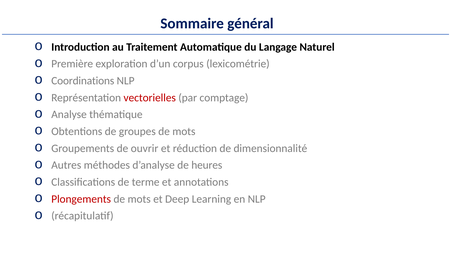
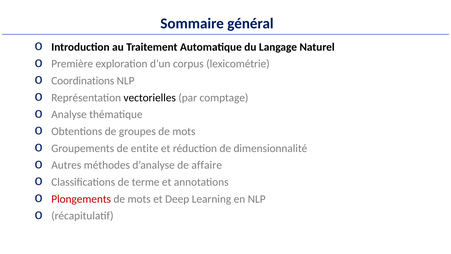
vectorielles colour: red -> black (150, 98)
ouvrir: ouvrir -> entite (145, 148)
heures: heures -> affaire (207, 165)
